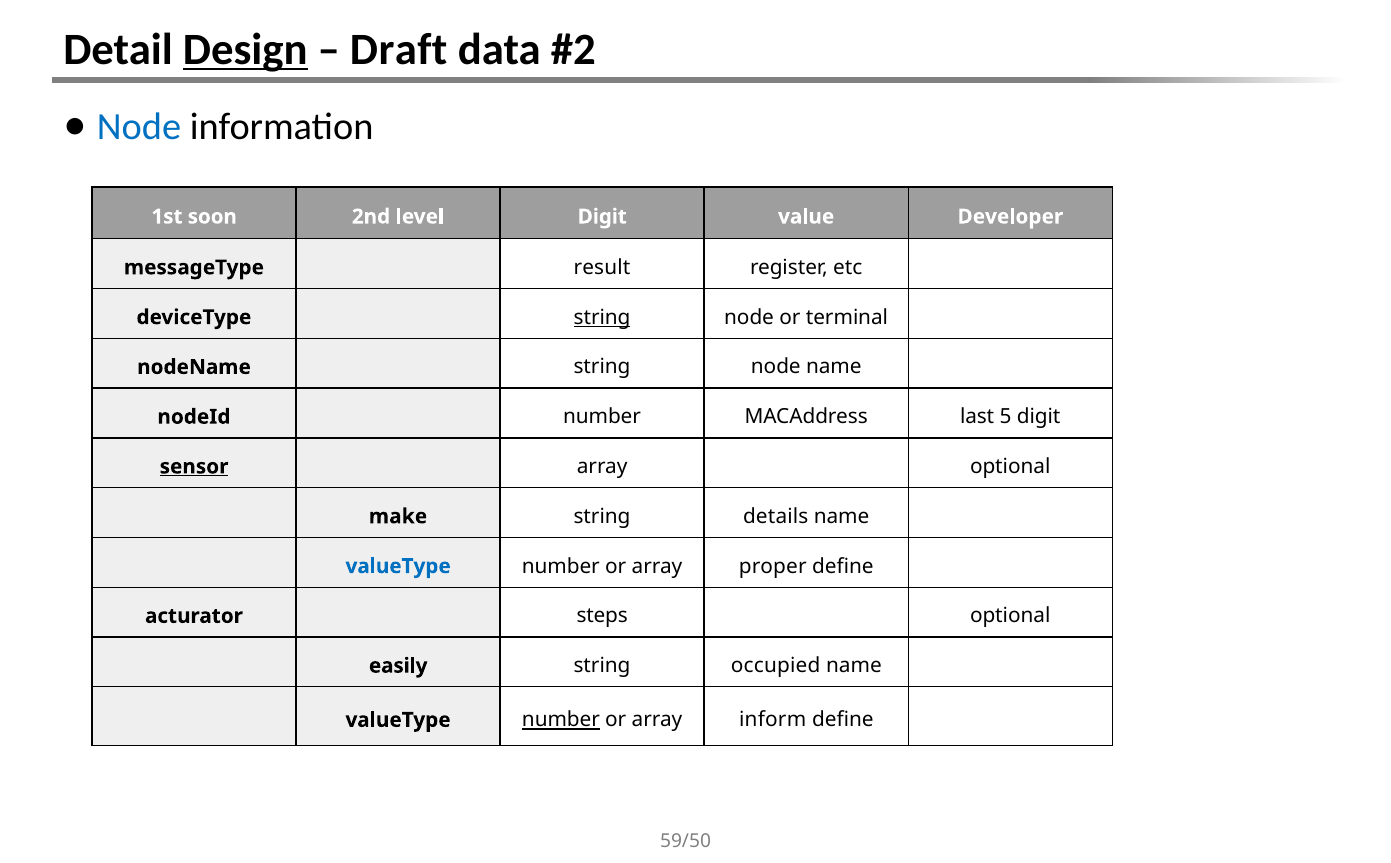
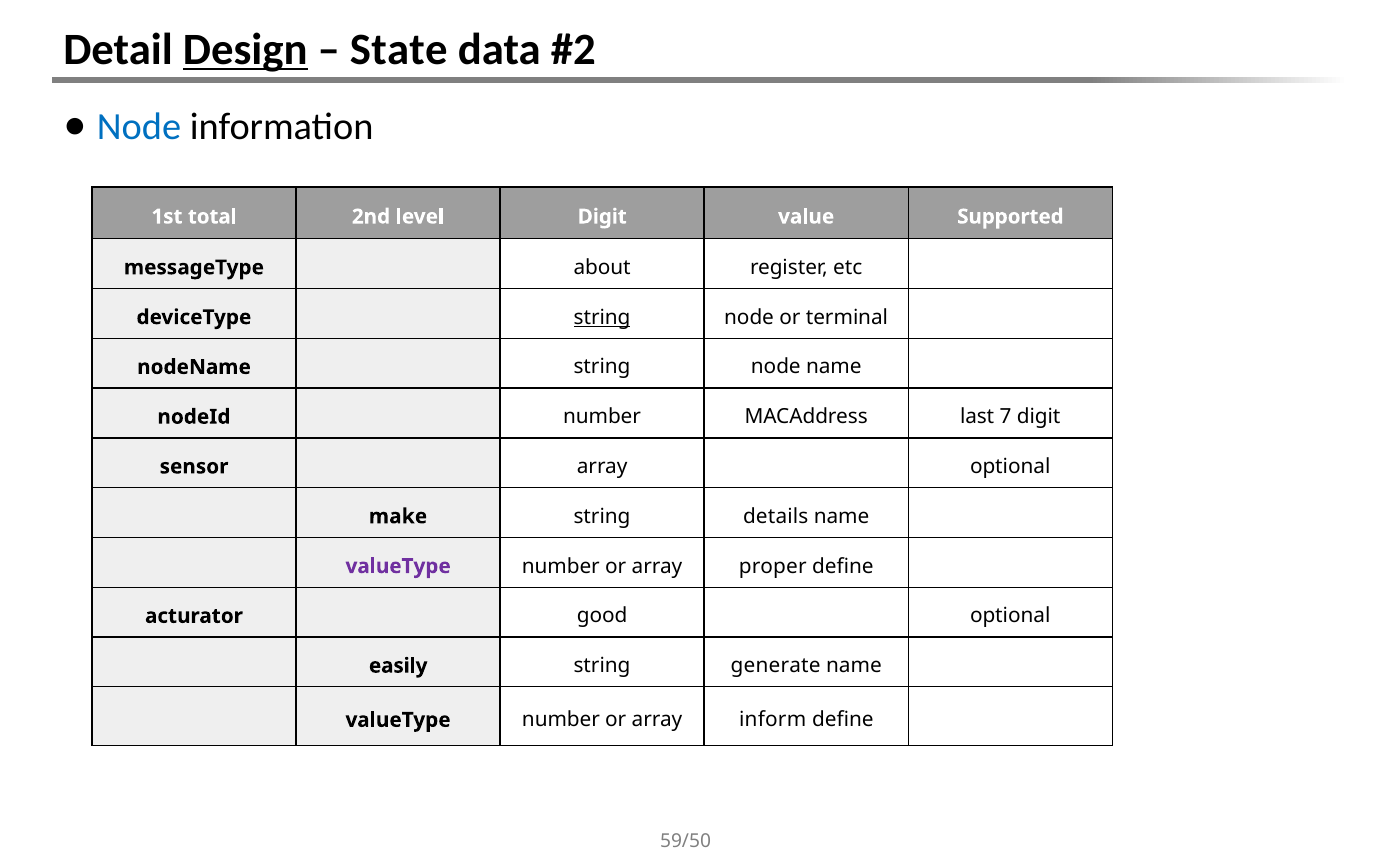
Draft: Draft -> State (399, 50)
soon: soon -> total (212, 217)
Developer: Developer -> Supported (1010, 217)
result: result -> about (602, 268)
5: 5 -> 7 (1006, 417)
sensor underline: present -> none (194, 467)
valueType colour: blue -> purple (398, 566)
steps: steps -> good (602, 616)
occupied: occupied -> generate (776, 666)
number underline: present -> none (561, 720)
